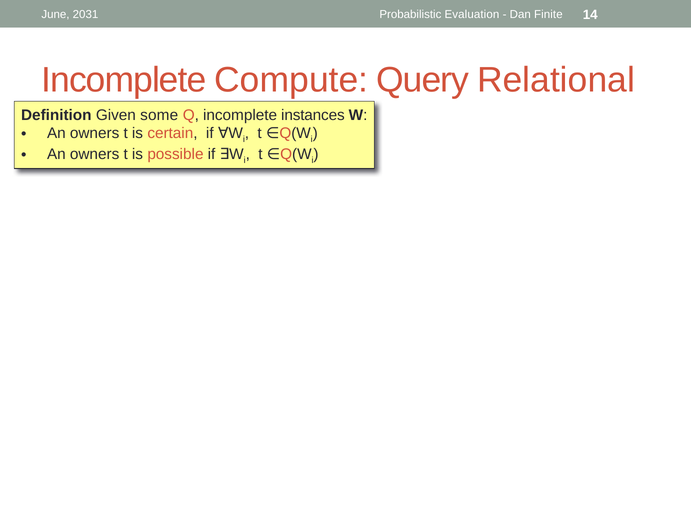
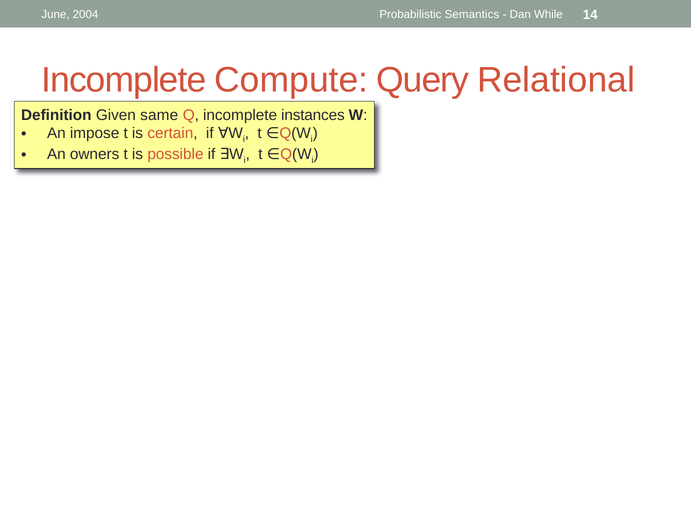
2031: 2031 -> 2004 (86, 15)
Evaluation: Evaluation -> Semantics (472, 15)
Finite: Finite -> While (548, 15)
some: some -> same (159, 115)
owners: owners -> impose (95, 133)
